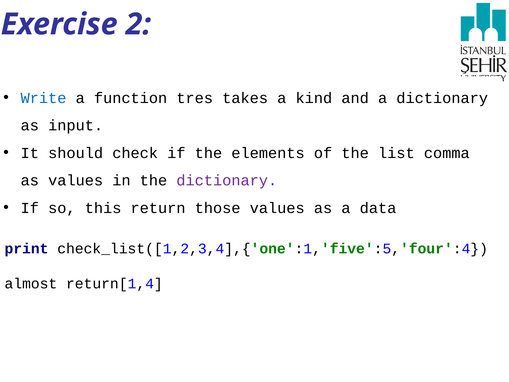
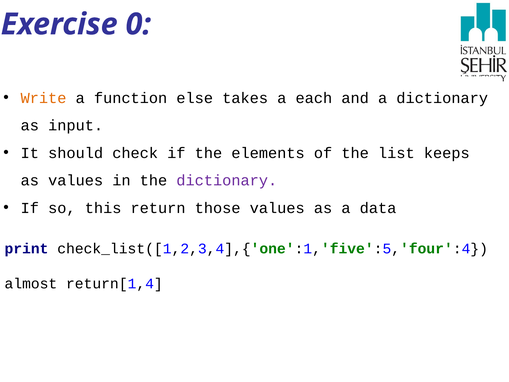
2: 2 -> 0 (138, 24)
Write colour: blue -> orange (44, 98)
tres: tres -> else (195, 98)
kind: kind -> each (314, 98)
comma: comma -> keeps (447, 153)
